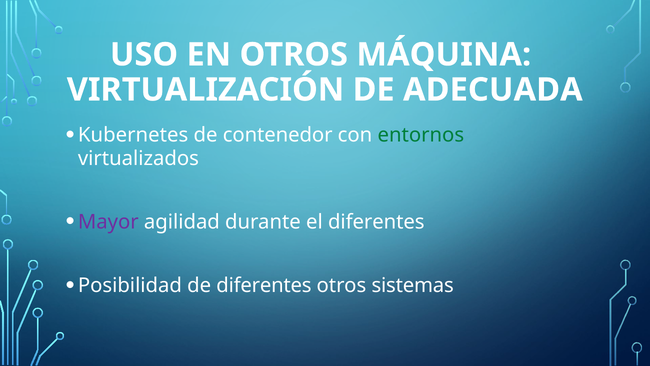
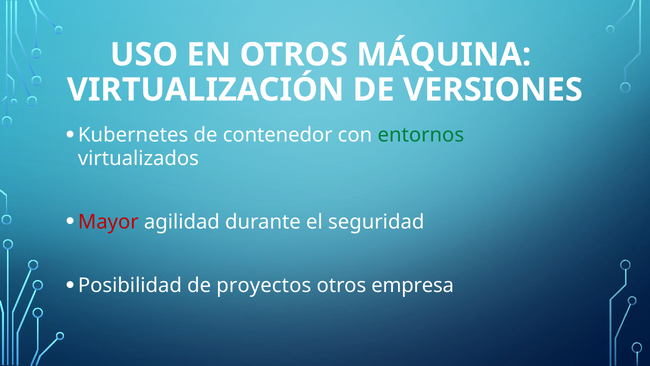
ADECUADA: ADECUADA -> VERSIONES (493, 90)
Mayor colour: purple -> red (108, 222)
el diferentes: diferentes -> seguridad (376, 222)
de diferentes: diferentes -> proyectos (264, 285)
sistemas: sistemas -> empresa (413, 285)
